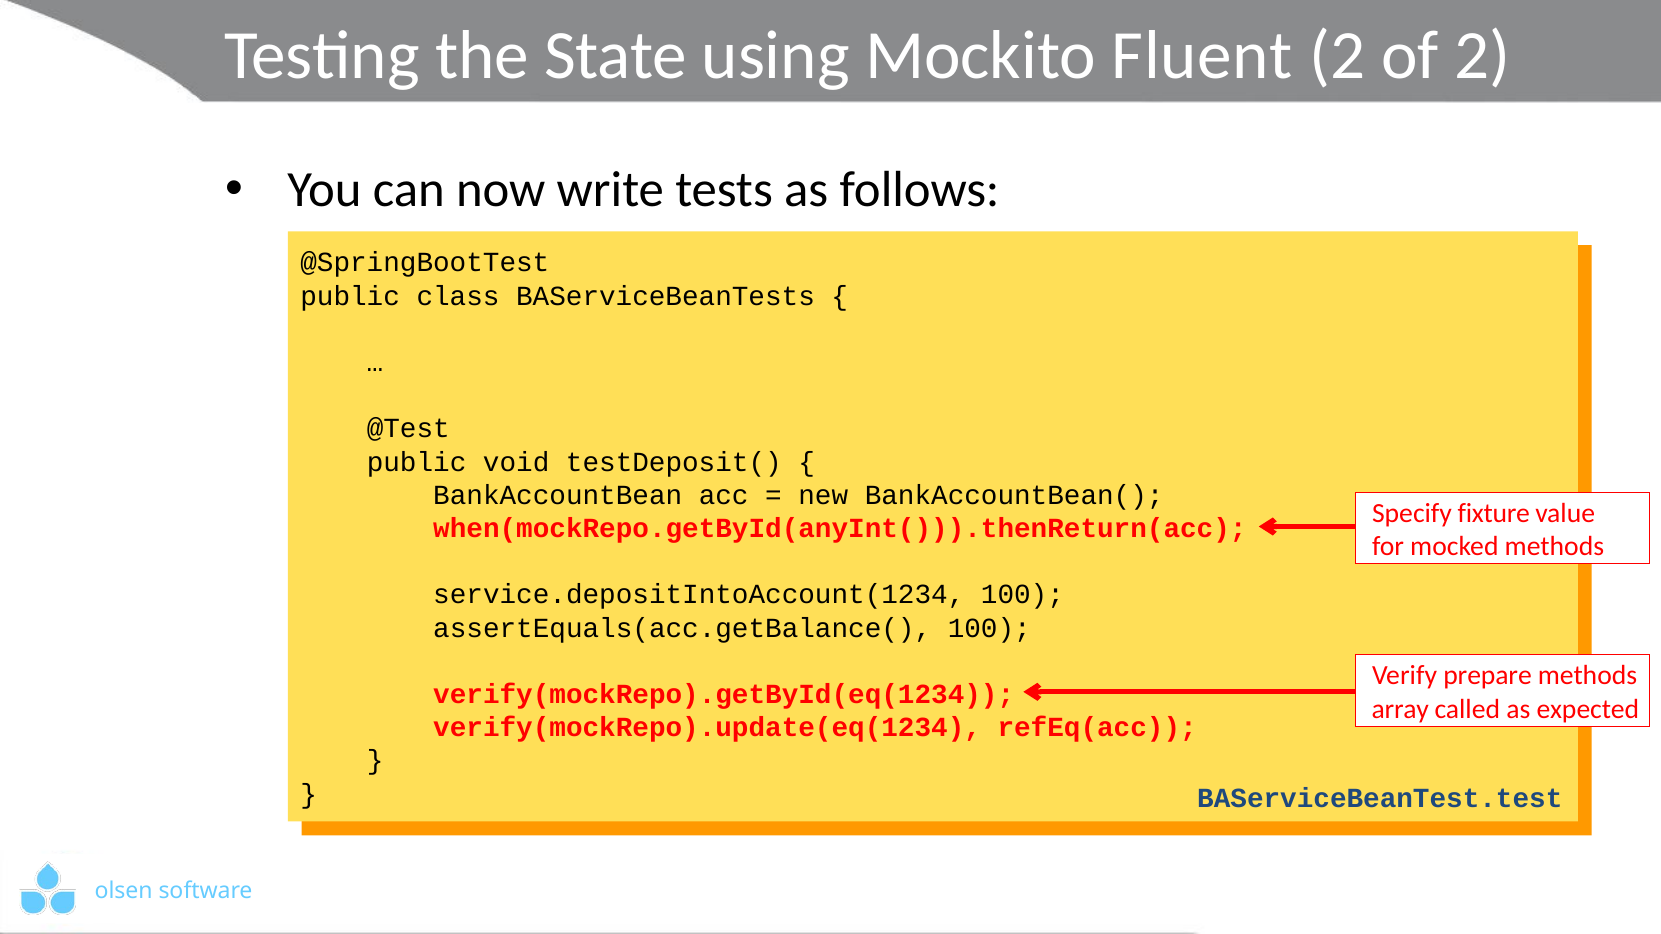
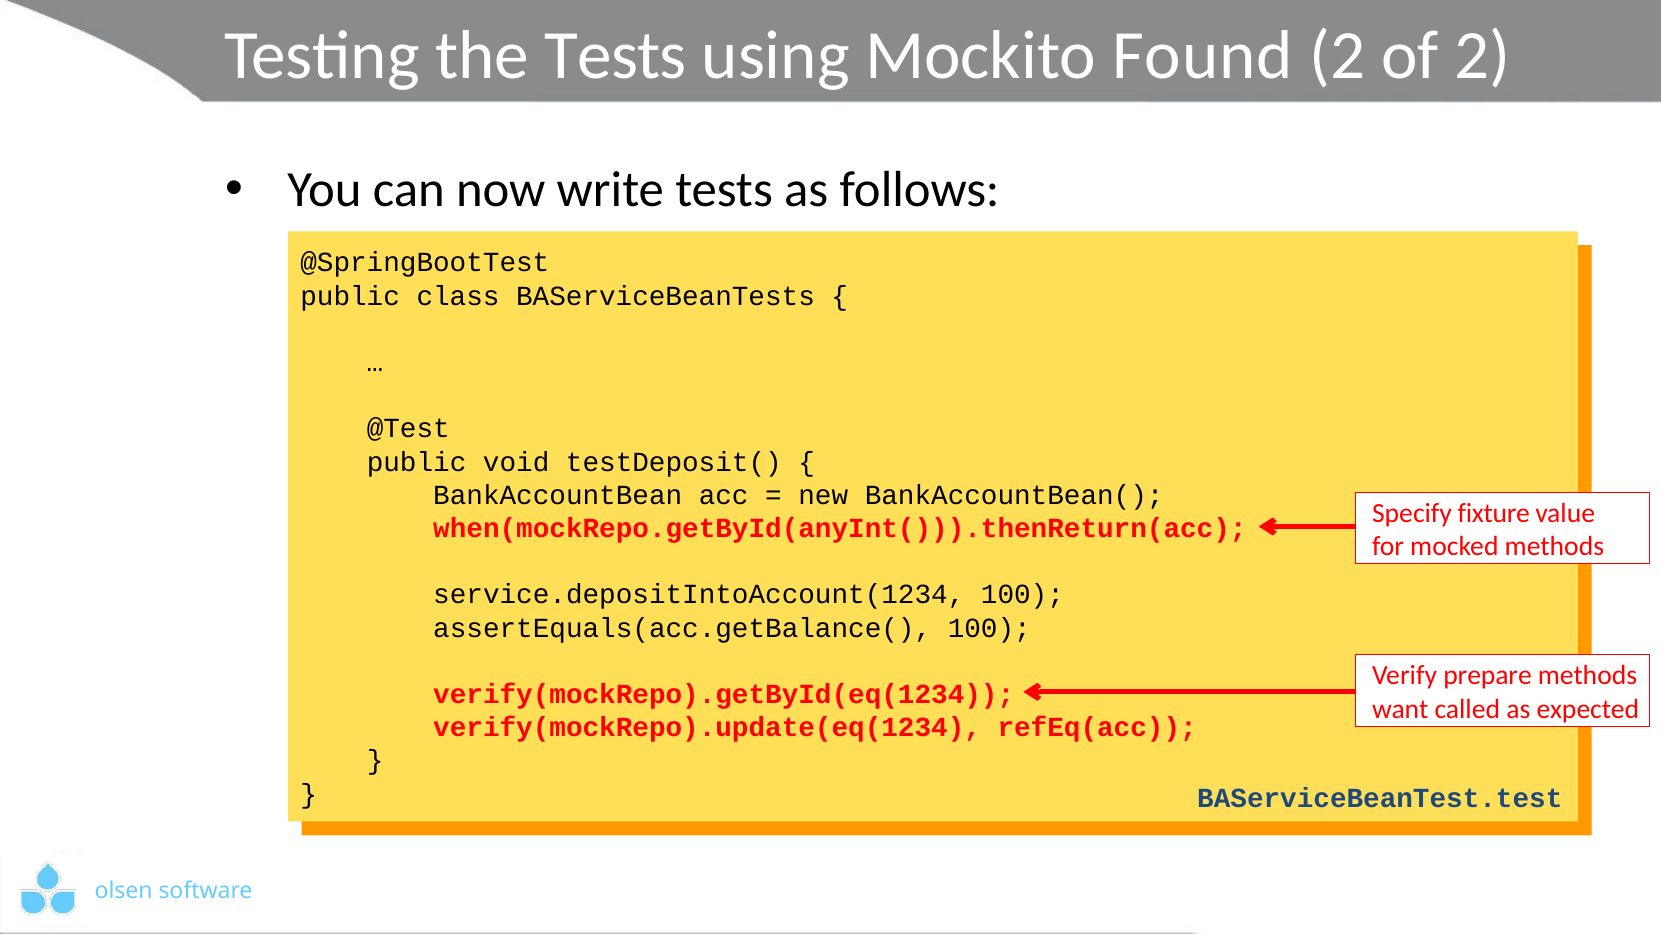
the State: State -> Tests (616, 55)
Fluent: Fluent -> Found (1202, 55)
array: array -> want (1400, 709)
